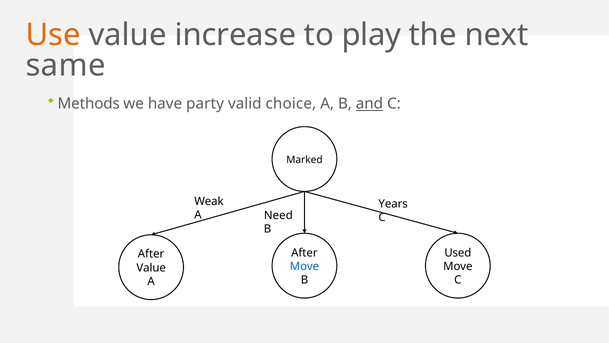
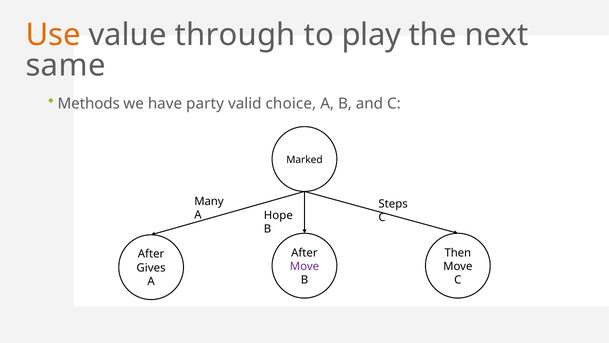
increase: increase -> through (235, 35)
and underline: present -> none (369, 104)
Weak: Weak -> Many (209, 201)
Years: Years -> Steps (393, 204)
Need: Need -> Hope (278, 215)
Used: Used -> Then (458, 252)
Move colour: blue -> purple (304, 266)
Value: Value -> Gives (151, 268)
